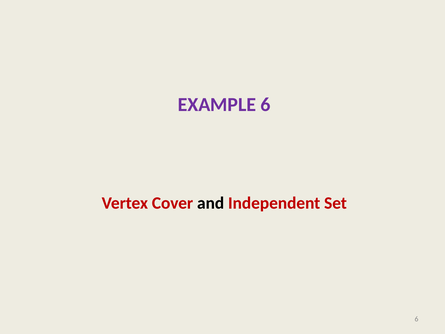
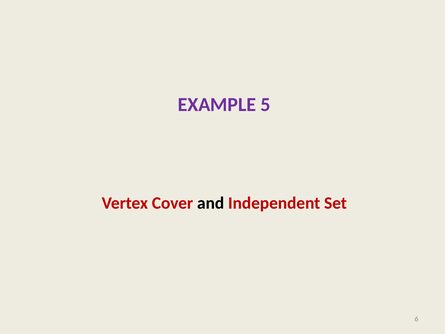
EXAMPLE 6: 6 -> 5 (266, 104)
